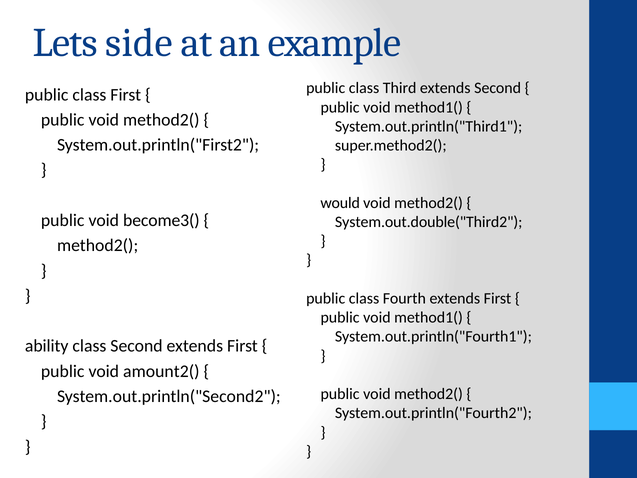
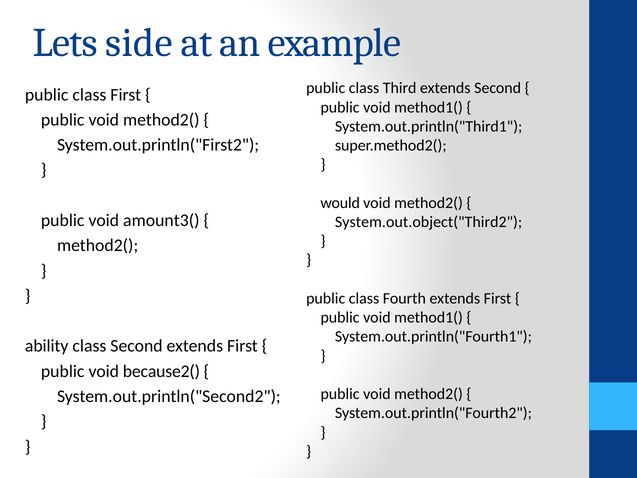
become3(: become3( -> amount3( (161, 220)
System.out.double("Third2: System.out.double("Third2 -> System.out.object("Third2 (429, 222)
amount2(: amount2( -> because2( (161, 371)
